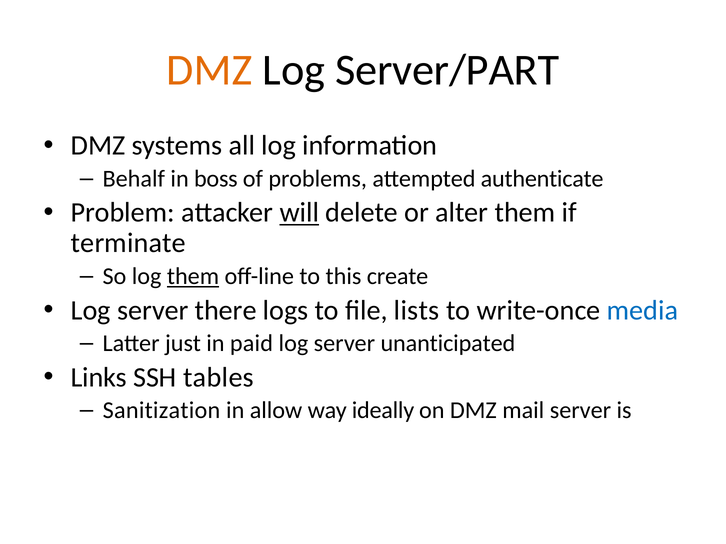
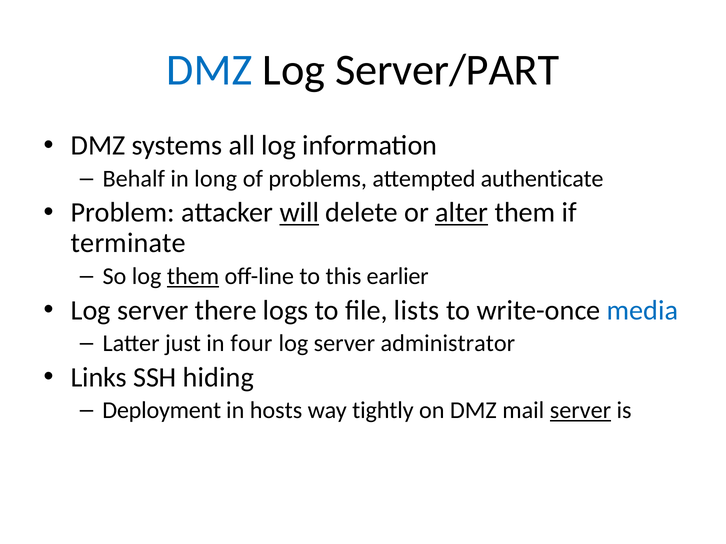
DMZ colour: orange -> blue (209, 70)
boss: boss -> long (216, 179)
alter underline: none -> present (462, 213)
create: create -> earlier (398, 277)
paid: paid -> four (251, 344)
unanticipated: unanticipated -> administrator (448, 344)
tables: tables -> hiding (219, 378)
Sanitization: Sanitization -> Deployment (162, 411)
allow: allow -> hosts (276, 411)
ideally: ideally -> tightly (383, 411)
server underline: none -> present (580, 411)
